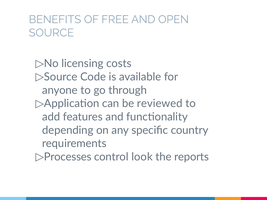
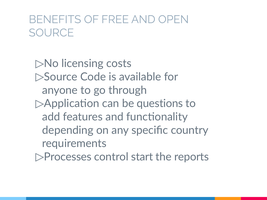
reviewed: reviewed -> questions (160, 104)
look: look -> start (142, 157)
